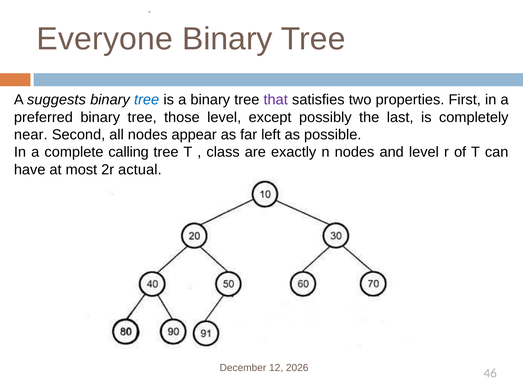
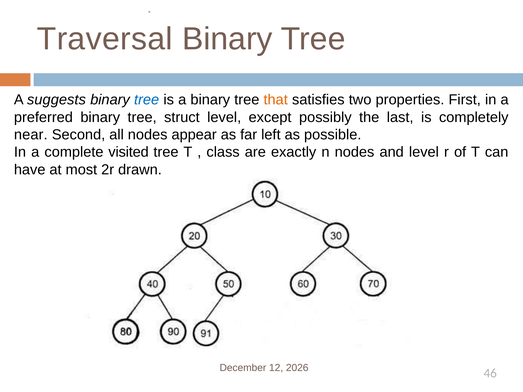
Everyone: Everyone -> Traversal (105, 39)
that colour: purple -> orange (276, 100)
those: those -> struct (182, 117)
calling: calling -> visited (129, 152)
actual: actual -> drawn (140, 170)
